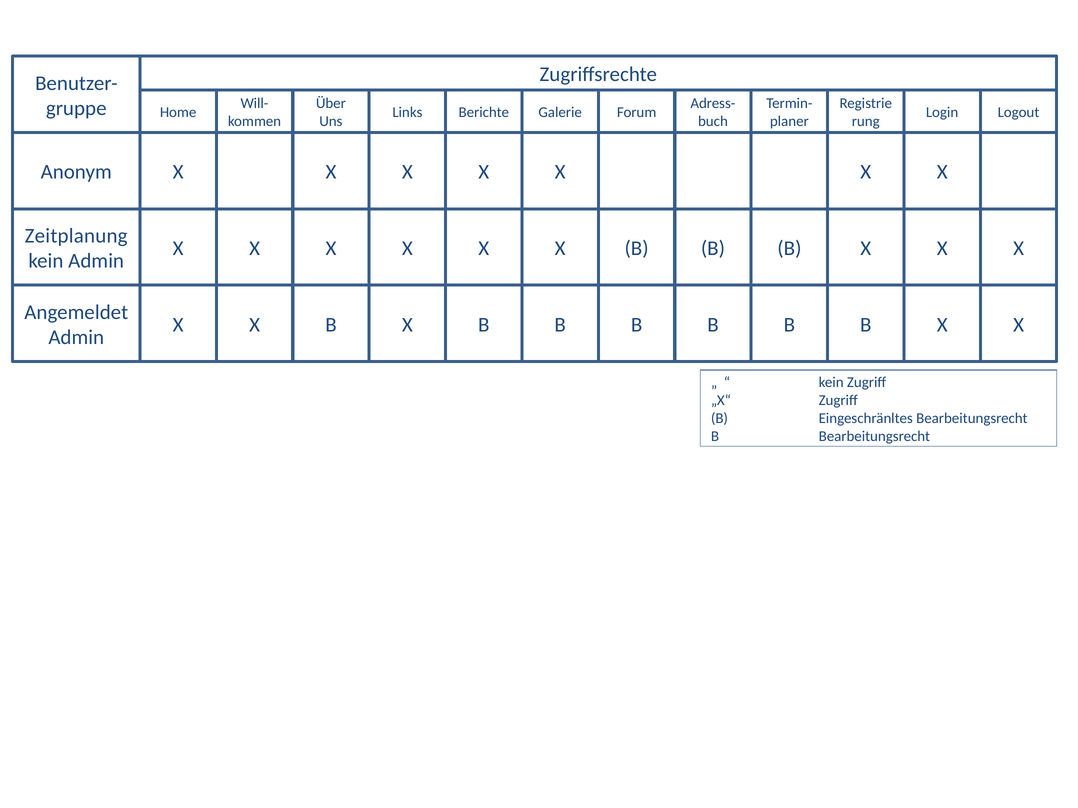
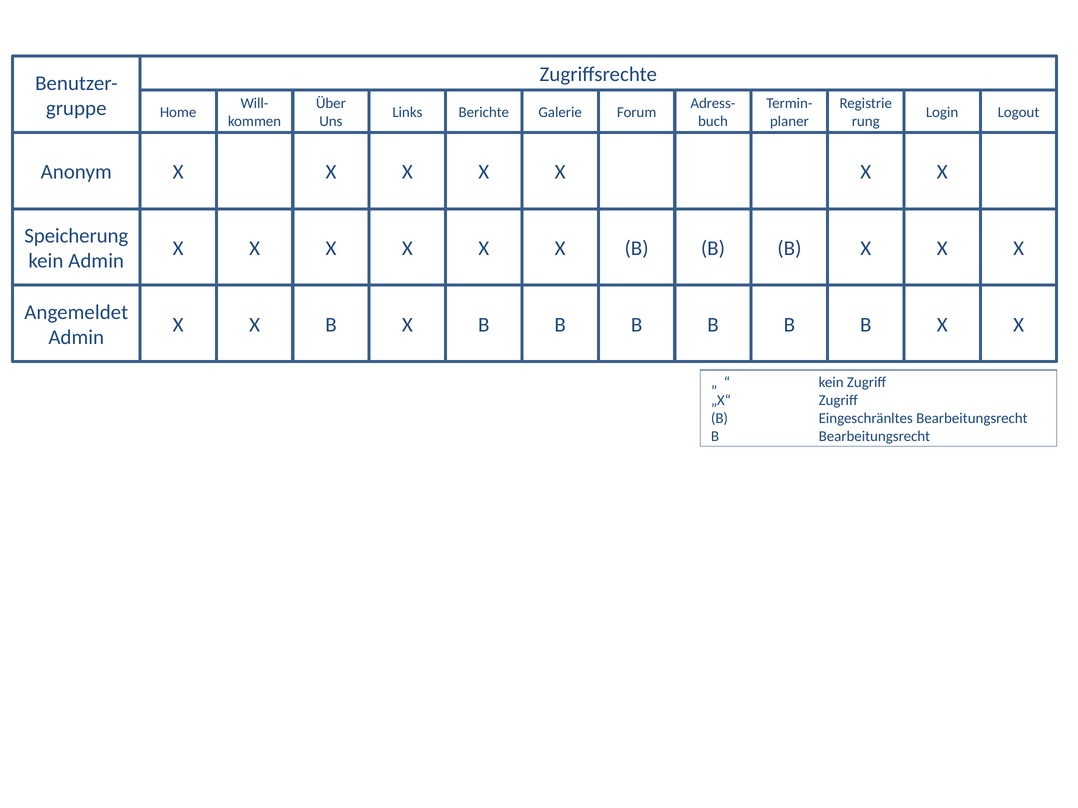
Zeitplanung: Zeitplanung -> Speicherung (76, 236)
